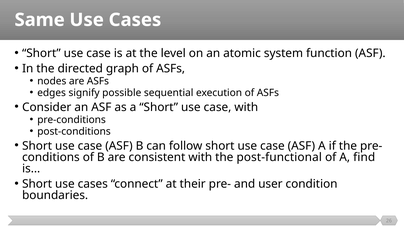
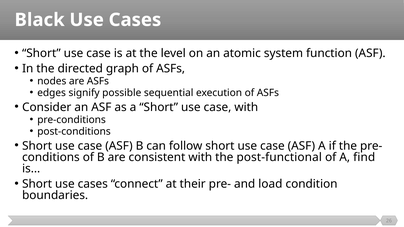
Same: Same -> Black (40, 20)
user: user -> load (270, 184)
